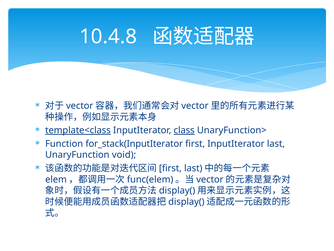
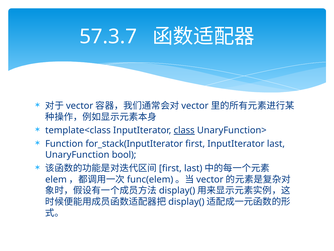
10.4.8: 10.4.8 -> 57.3.7 (108, 37)
template<class underline: present -> none (78, 130)
void: void -> bool (124, 155)
